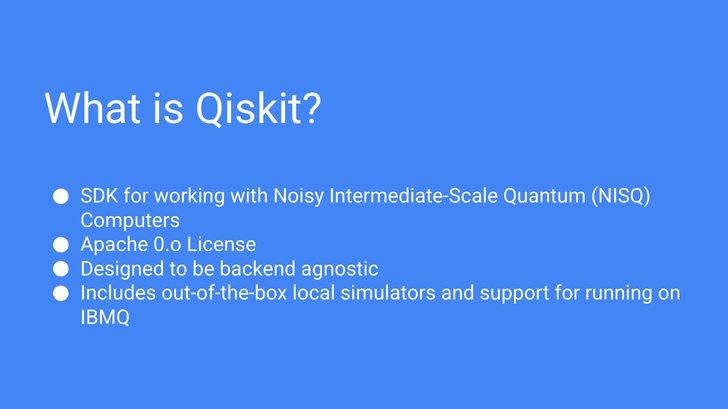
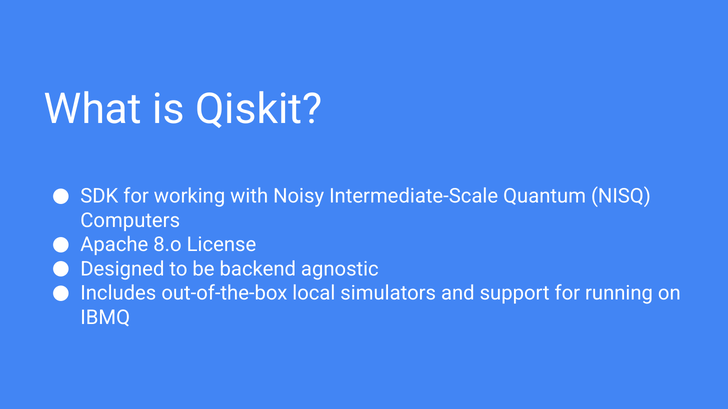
0.o: 0.o -> 8.o (167, 245)
